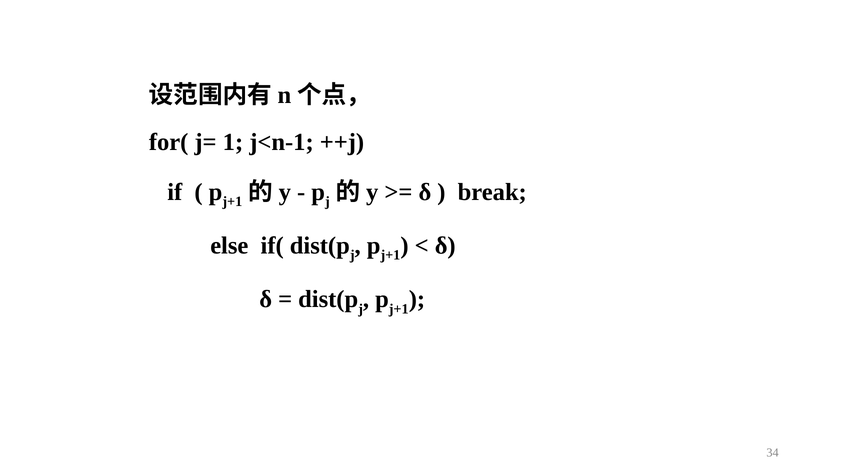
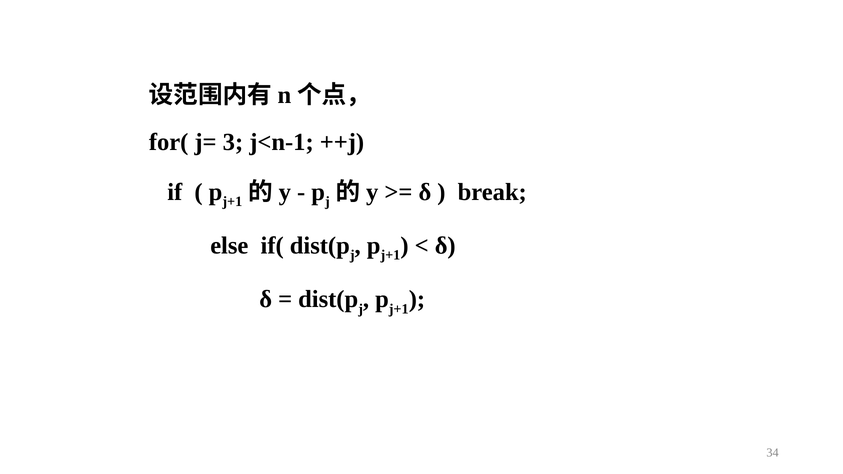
1: 1 -> 3 (233, 142)
